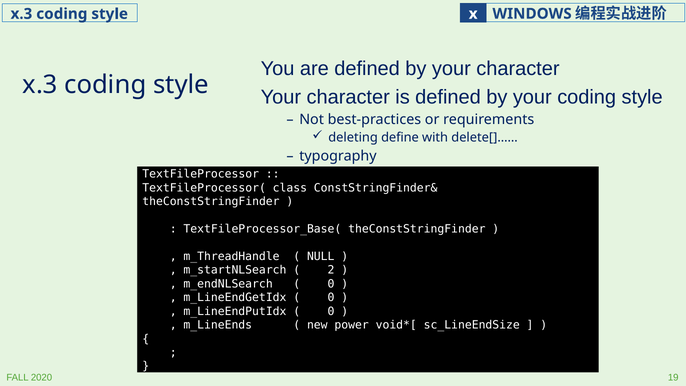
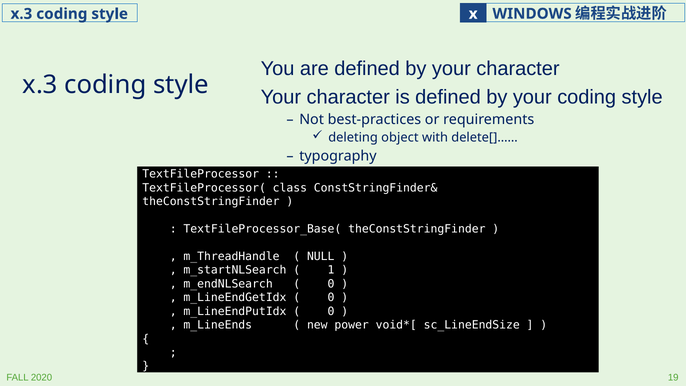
define: define -> object (400, 138)
2: 2 -> 1 (331, 270)
